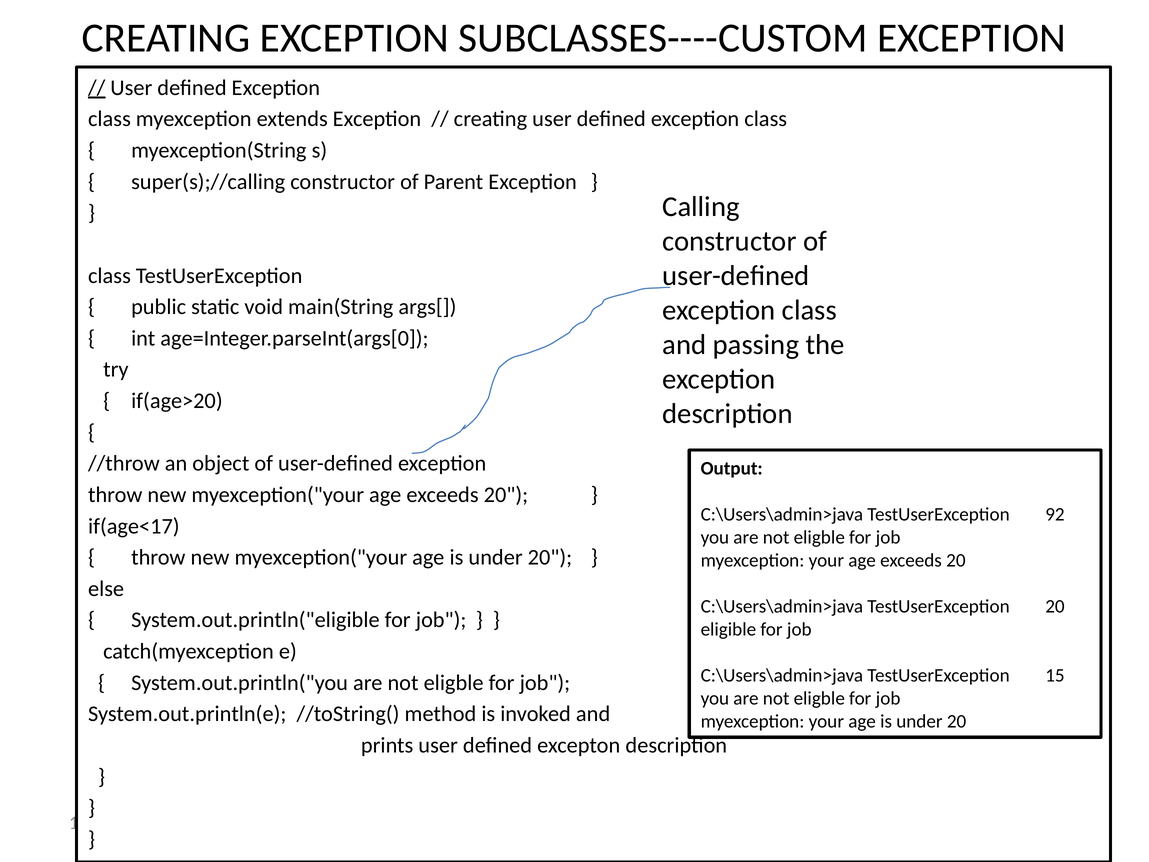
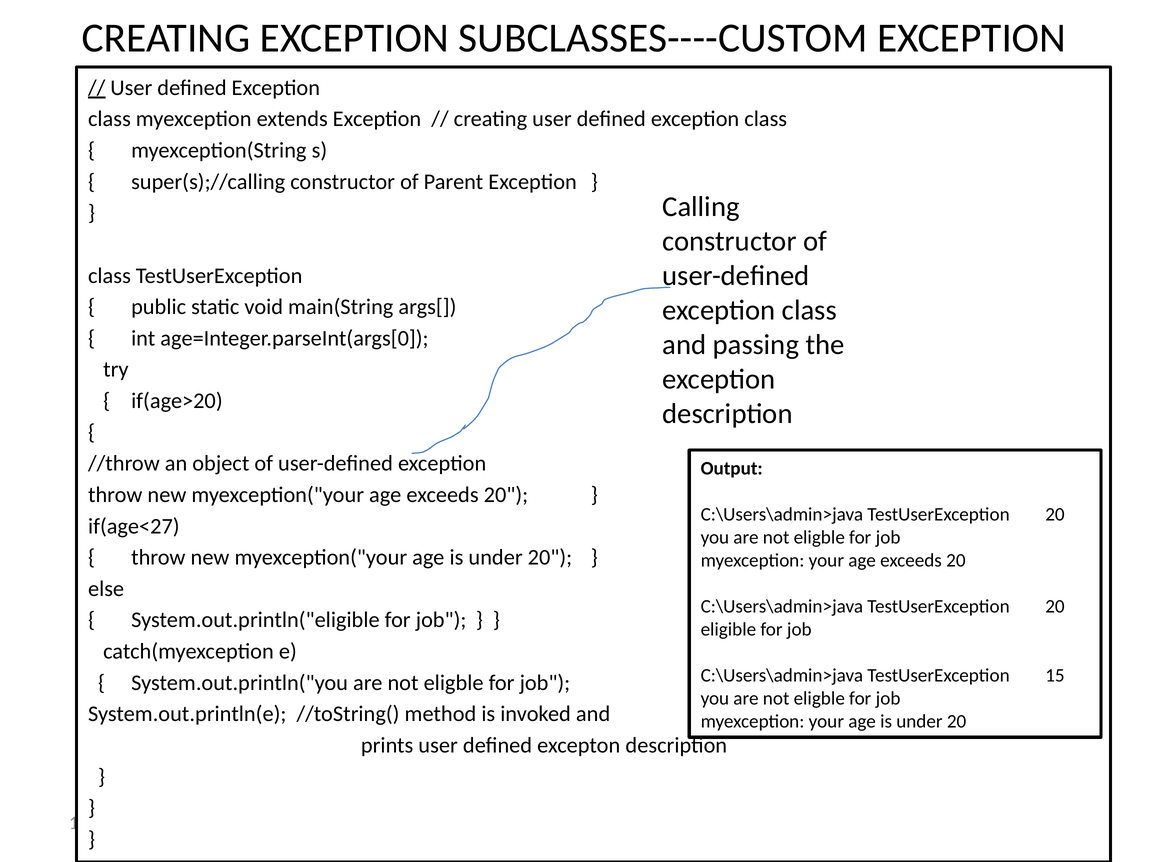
92: 92 -> 20 (1055, 514)
if(age<17: if(age<17 -> if(age<27 (134, 526)
